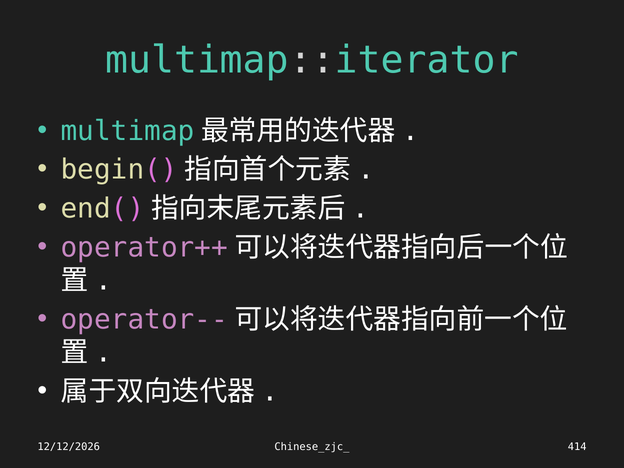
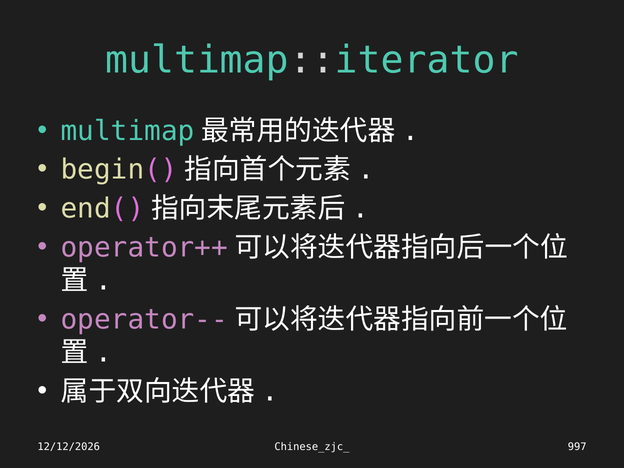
414: 414 -> 997 (577, 447)
